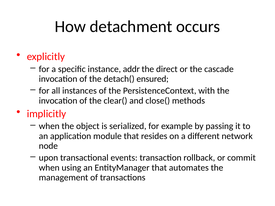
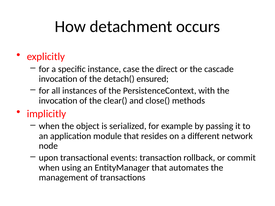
addr: addr -> case (131, 69)
